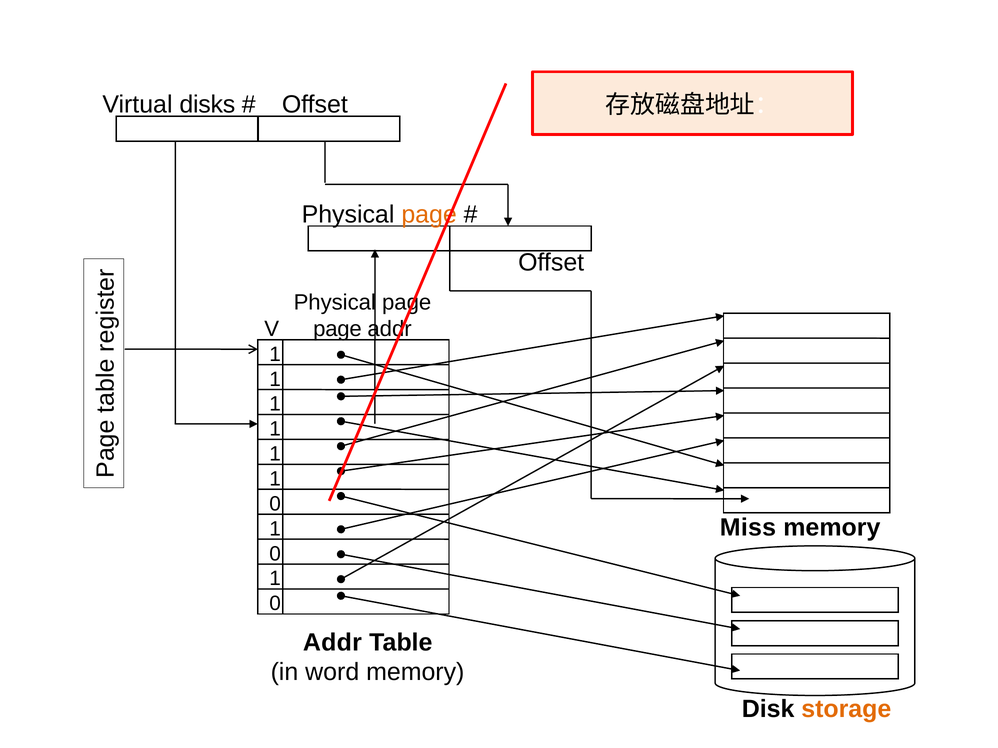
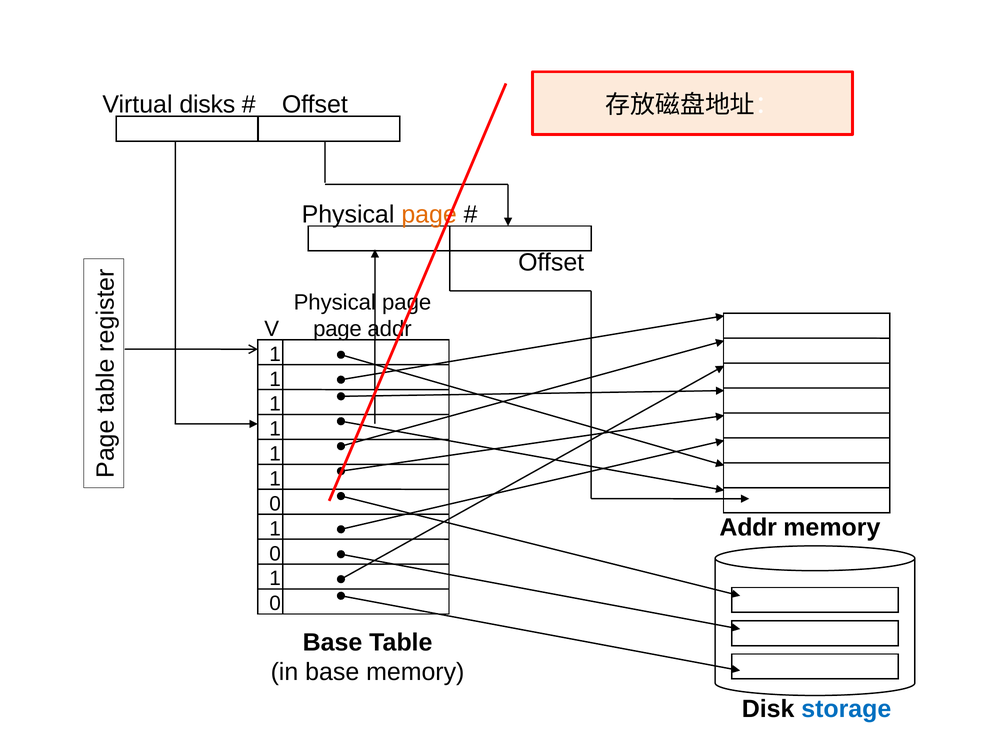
Miss: Miss -> Addr (748, 528)
Addr: Addr -> Base (333, 643)
in word: word -> base (332, 673)
storage colour: orange -> blue (846, 709)
